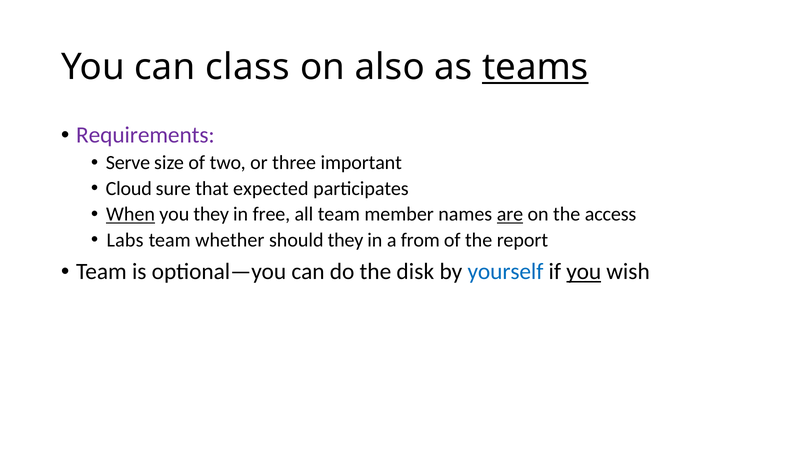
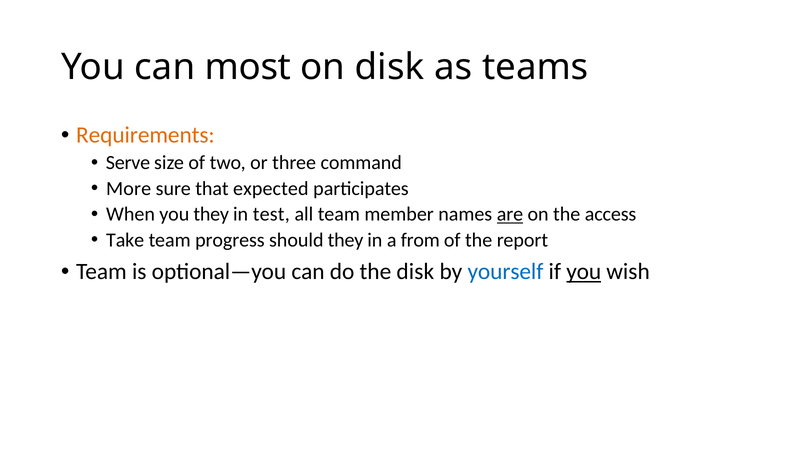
class: class -> most (248, 67)
on also: also -> disk (390, 67)
teams underline: present -> none (535, 67)
Requirements colour: purple -> orange (145, 135)
important: important -> command (361, 163)
Cloud: Cloud -> More (129, 189)
When underline: present -> none (131, 215)
free: free -> test (271, 215)
Labs: Labs -> Take (125, 240)
whether: whether -> progress (230, 240)
